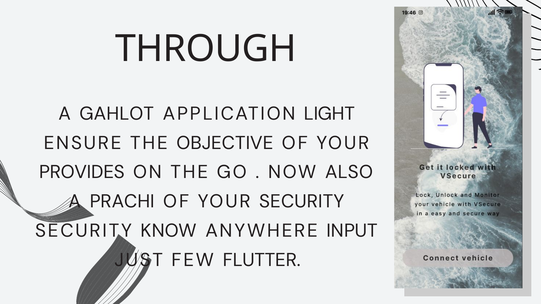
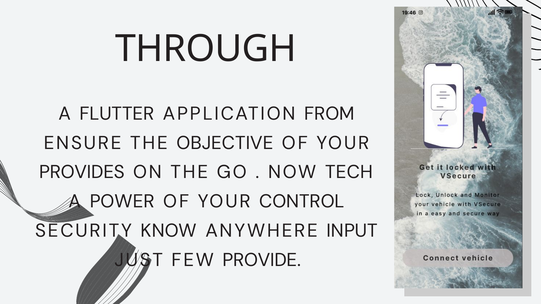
GAHLOT: GAHLOT -> FLUTTER (117, 114)
LIGHT: LIGHT -> FROM (329, 114)
ALSO: ALSO -> TECH (349, 172)
PRACHI: PRACHI -> POWER (122, 202)
YOUR SECURITY: SECURITY -> CONTROL (302, 202)
FLUTTER: FLUTTER -> PROVIDE (262, 260)
